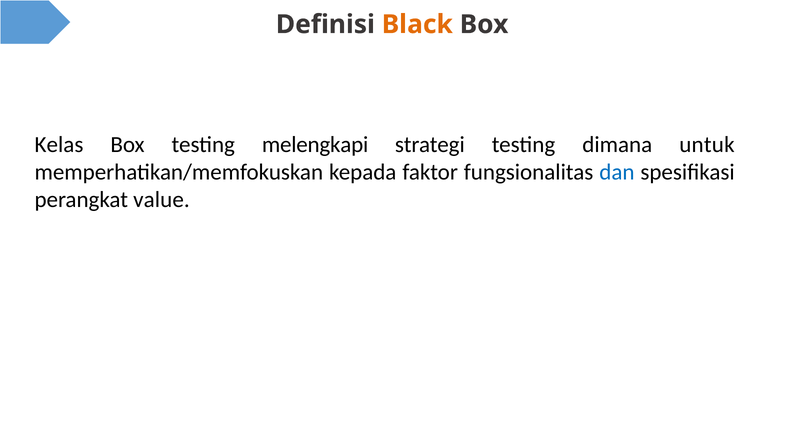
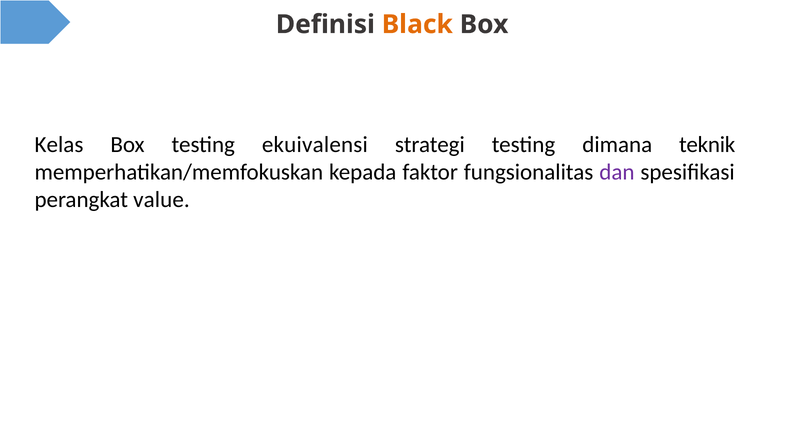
melengkapi: melengkapi -> ekuivalensi (315, 145)
untuk: untuk -> teknik (707, 145)
dan colour: blue -> purple (617, 172)
